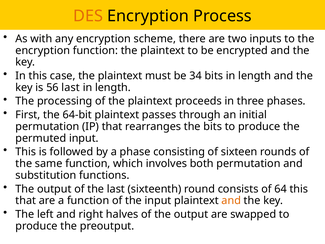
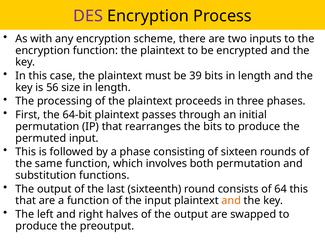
DES colour: orange -> purple (88, 16)
34: 34 -> 39 (196, 76)
56 last: last -> size (71, 87)
